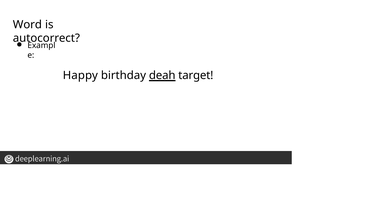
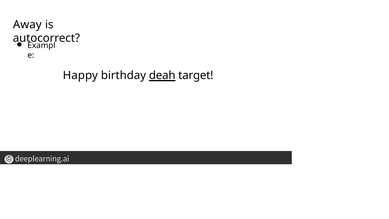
Word: Word -> Away (27, 25)
